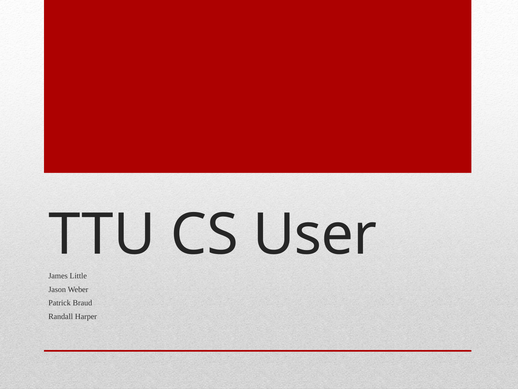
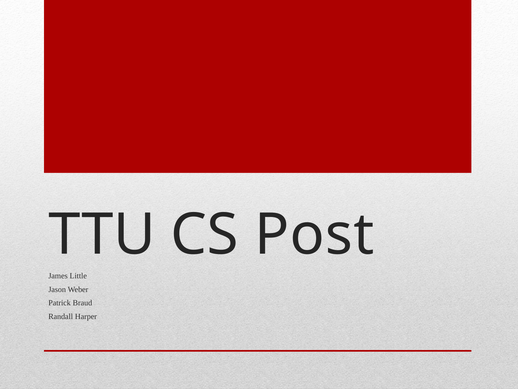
User: User -> Post (314, 235)
